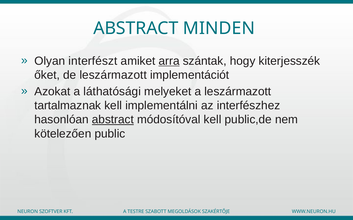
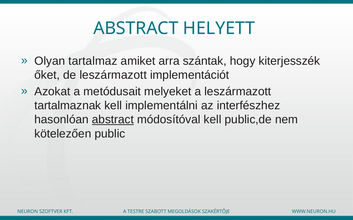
MINDEN: MINDEN -> HELYETT (219, 28)
interfészt: interfészt -> tartalmaz (93, 61)
arra underline: present -> none (169, 61)
láthatósági: láthatósági -> metódusait (112, 92)
